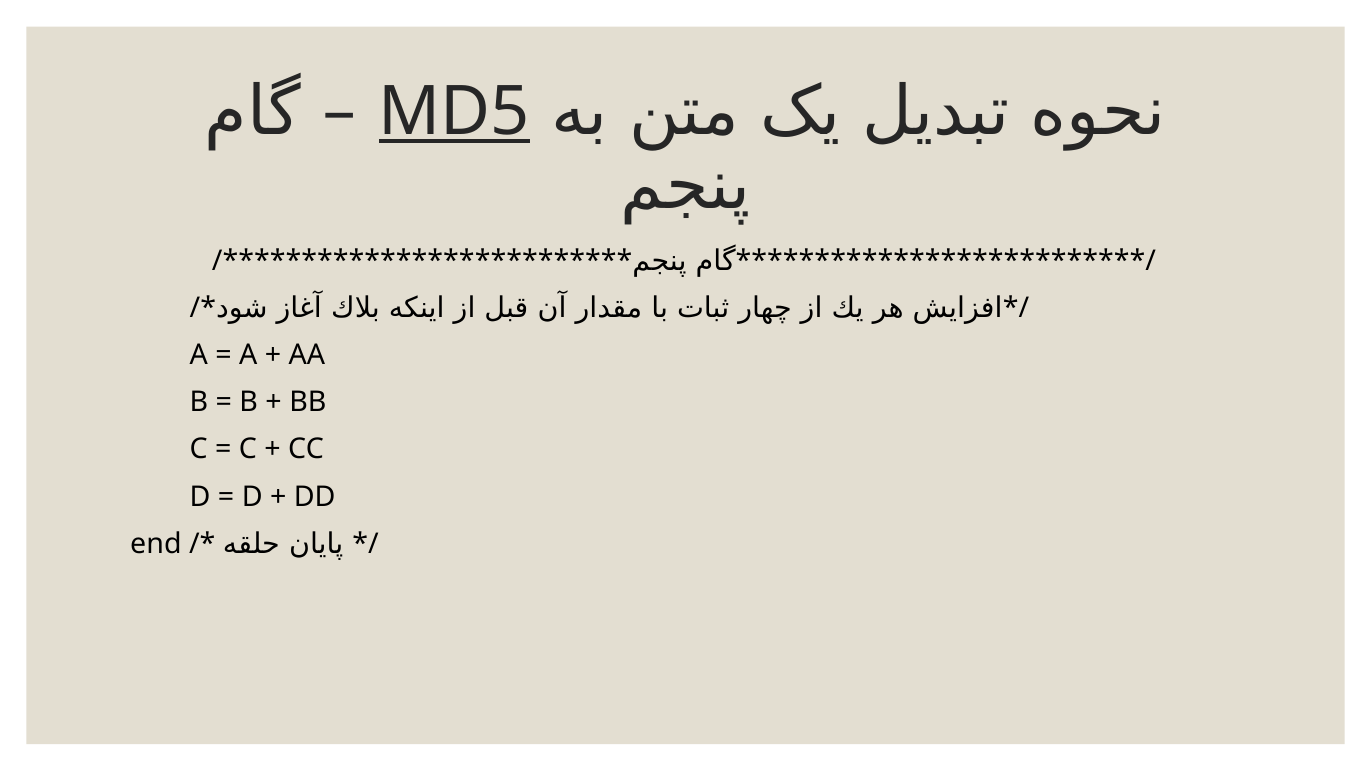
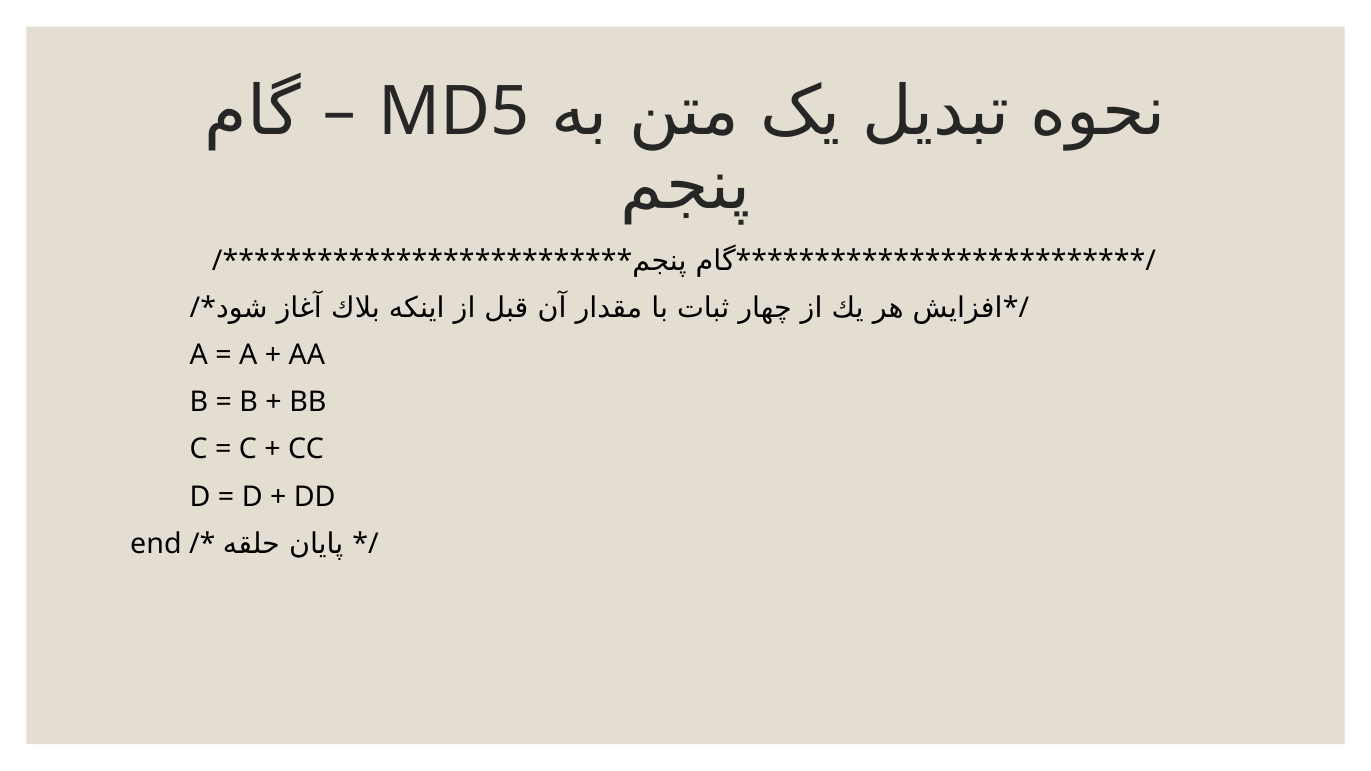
MD5 underline: present -> none (454, 112)
